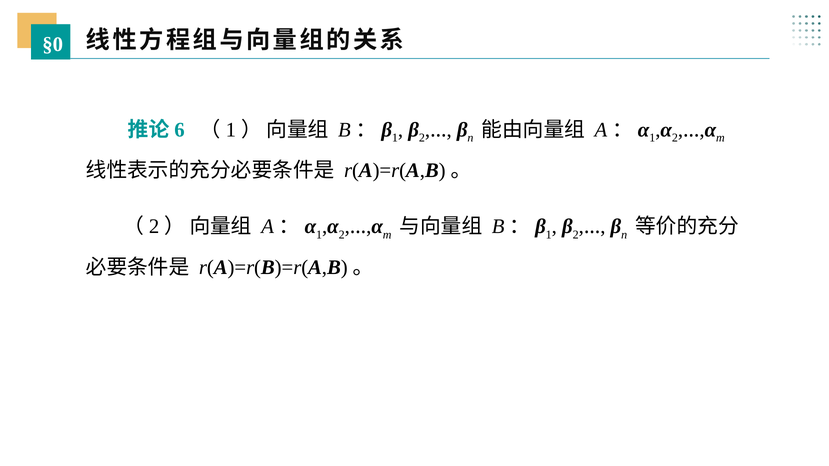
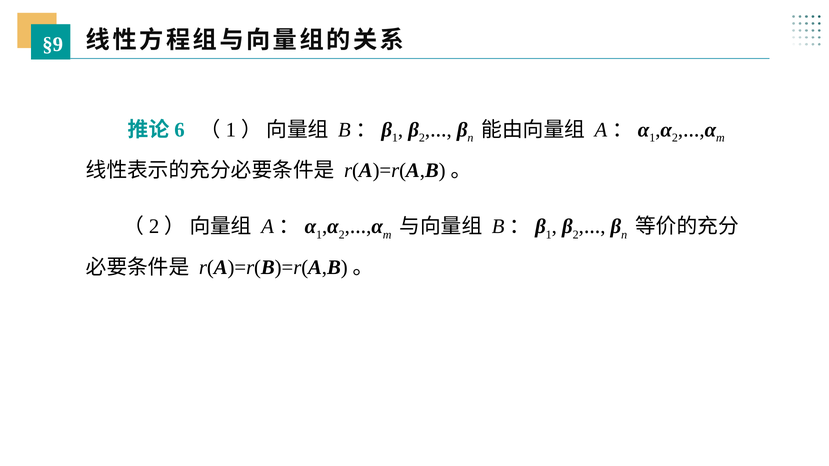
§0: §0 -> §9 (53, 45)
